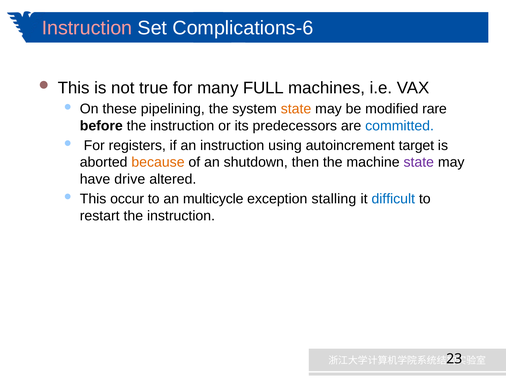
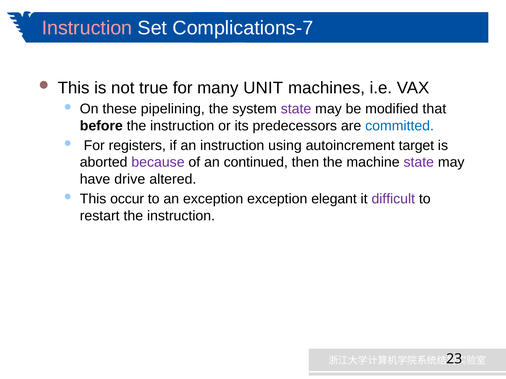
Complications-6: Complications-6 -> Complications-7 (243, 28)
FULL: FULL -> UNIT (263, 88)
state colour: orange -> purple (296, 109)
rare: rare -> that (434, 109)
because colour: orange -> purple (158, 163)
shutdown: shutdown -> continued (256, 163)
an multicycle: multicycle -> exception (213, 199)
stalling: stalling -> elegant (334, 199)
difficult colour: blue -> purple (393, 199)
